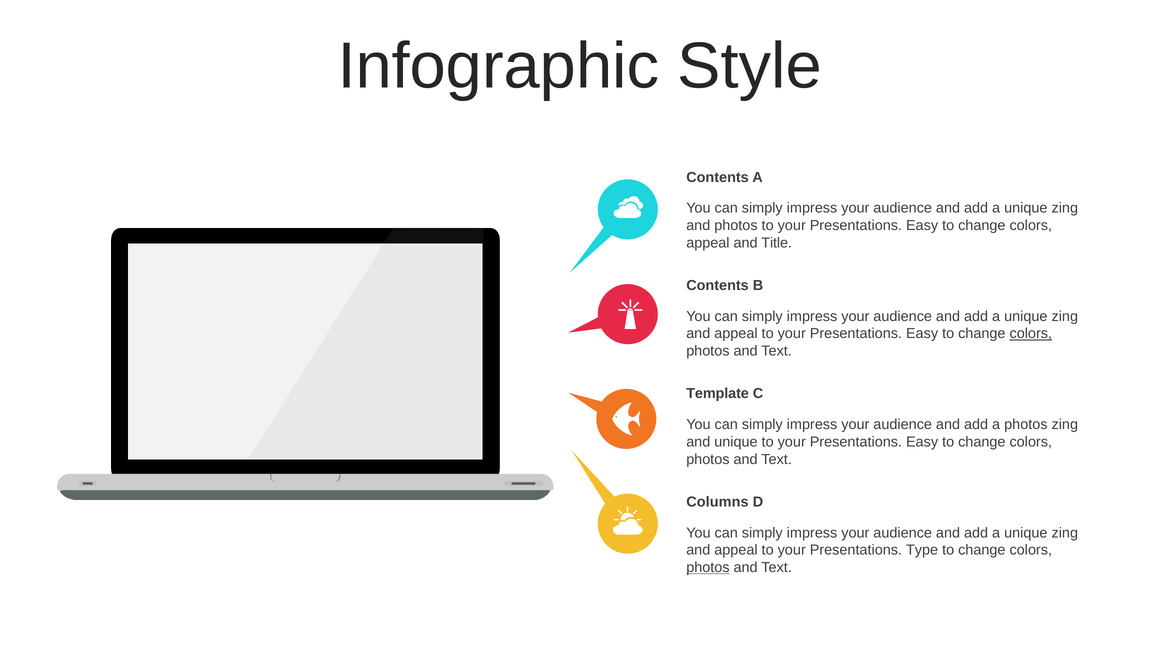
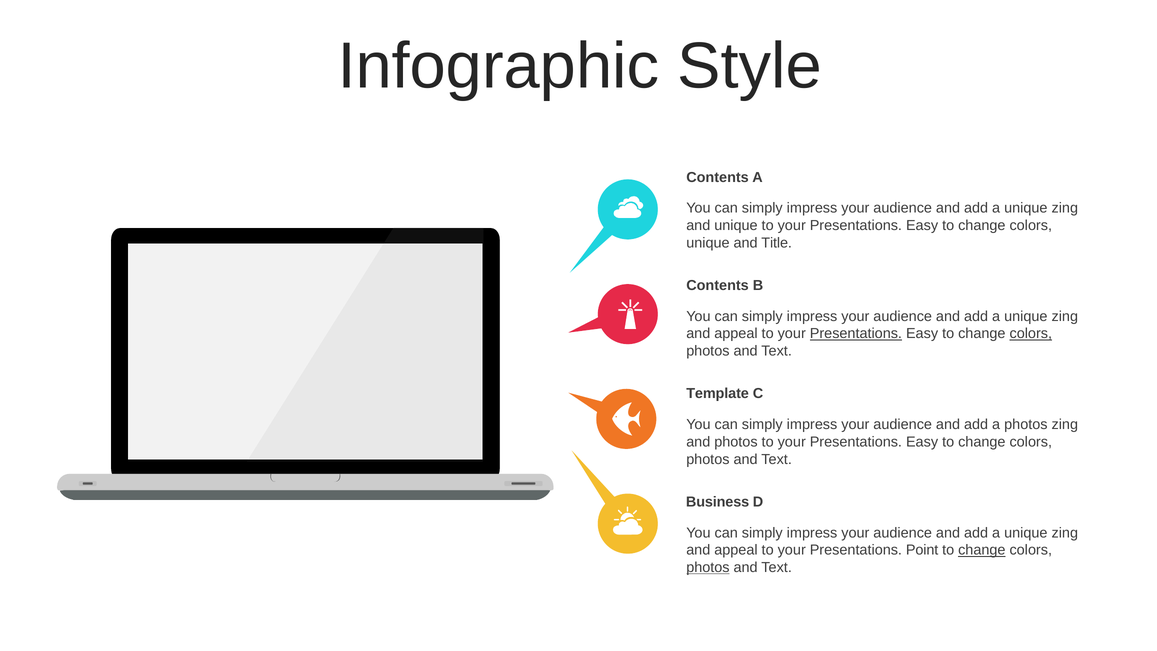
and photos: photos -> unique (736, 225)
appeal: appeal -> unique (708, 243)
Presentations underline: none -> present (856, 334)
and unique: unique -> photos (736, 442)
Columns: Columns -> Business (718, 502)
Type: Type -> Point (922, 550)
change underline: none -> present (982, 550)
